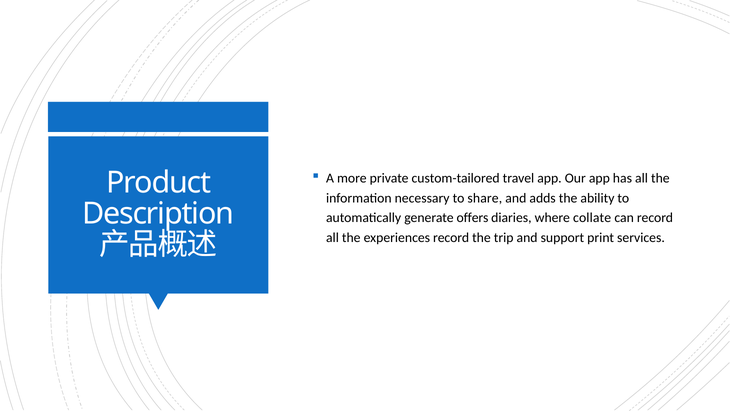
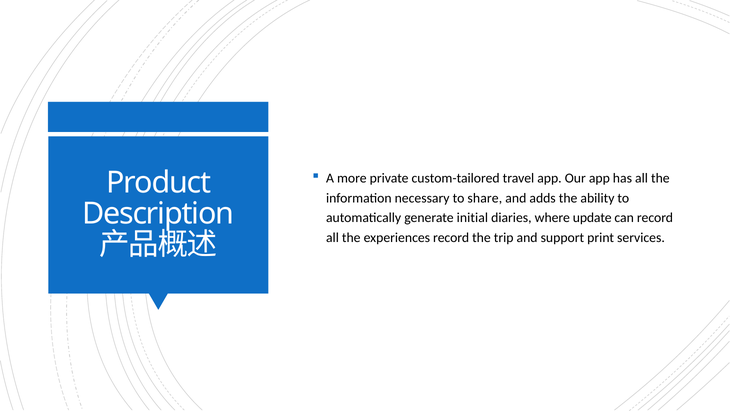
offers: offers -> initial (472, 218)
collate: collate -> update (592, 218)
